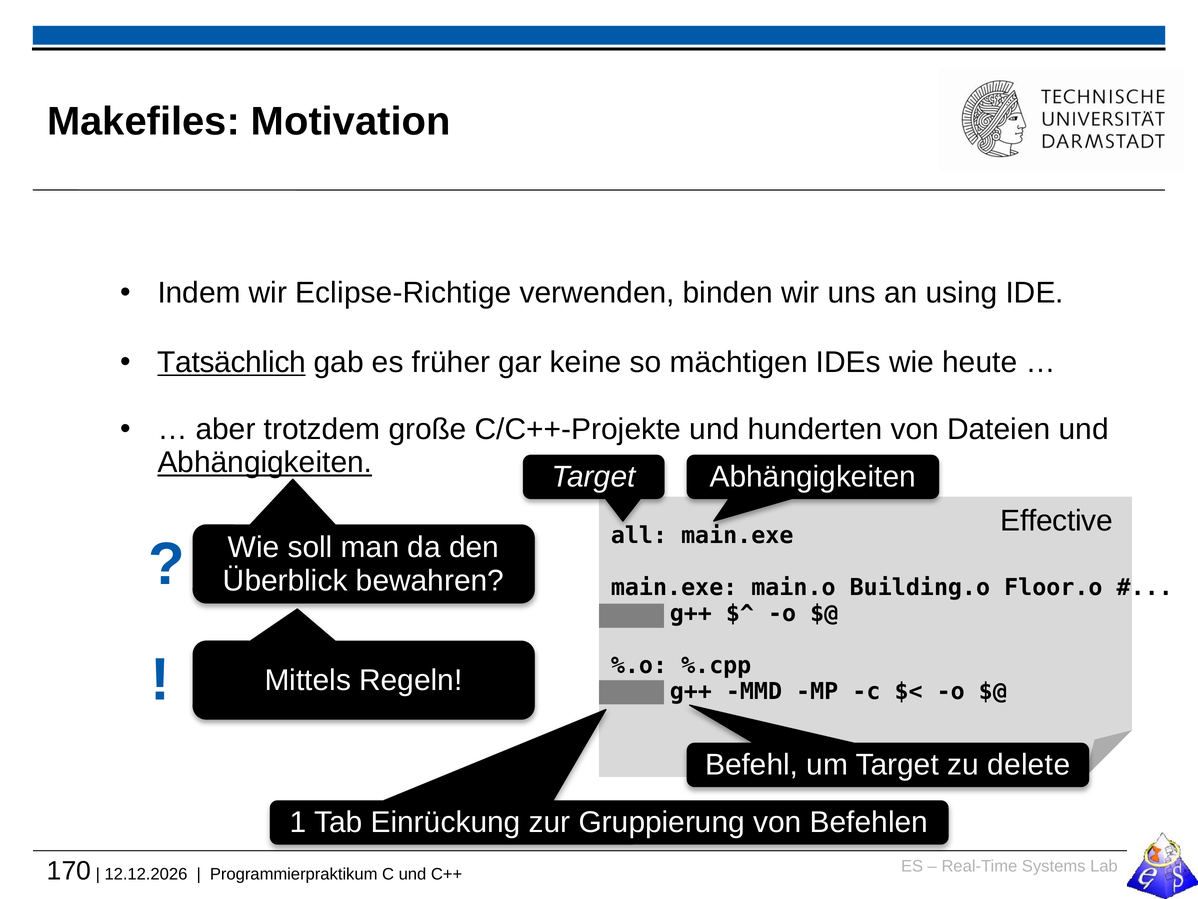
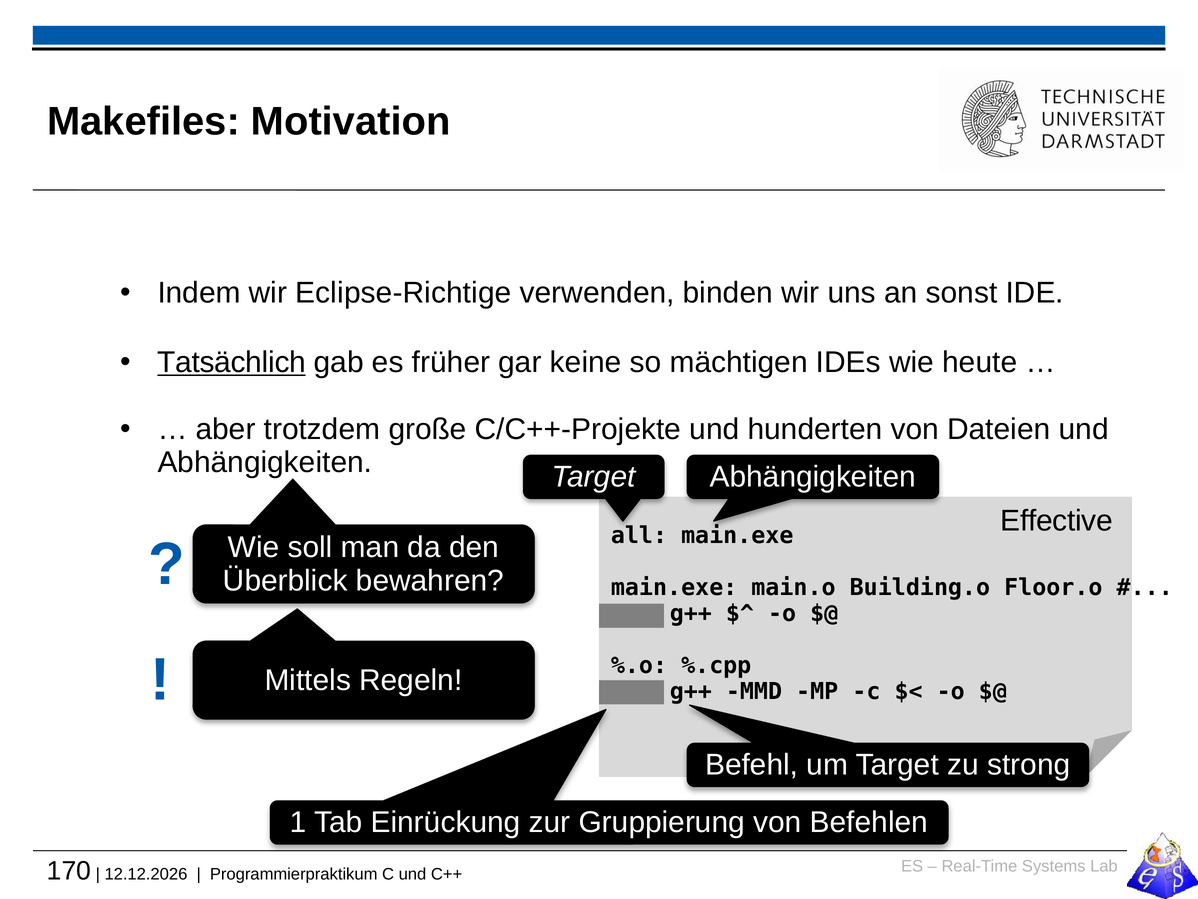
using: using -> sonst (962, 293)
Abhängigkeiten underline: present -> none (265, 462)
delete: delete -> strong (1029, 765)
